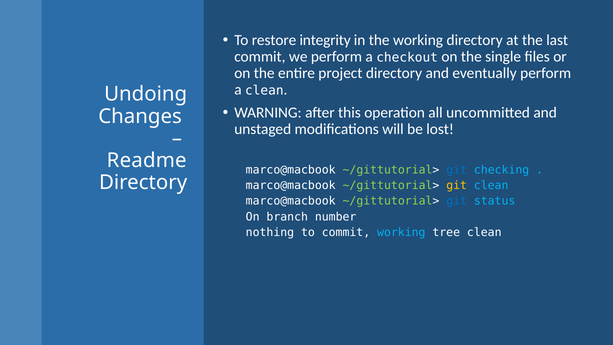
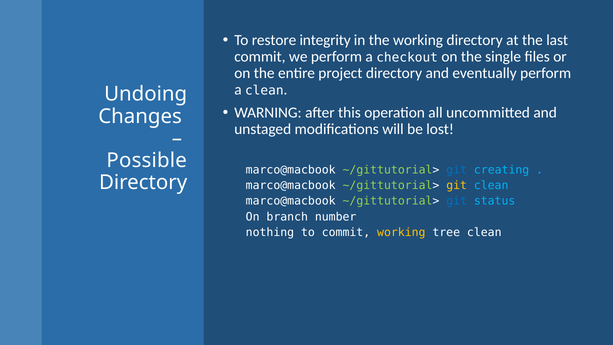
Readme: Readme -> Possible (147, 160)
checking: checking -> creating (502, 170)
working colour: light blue -> yellow (401, 232)
